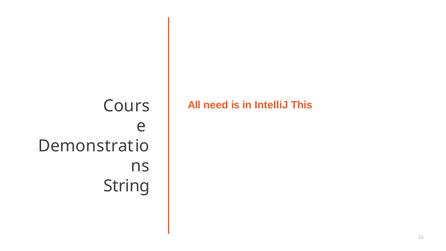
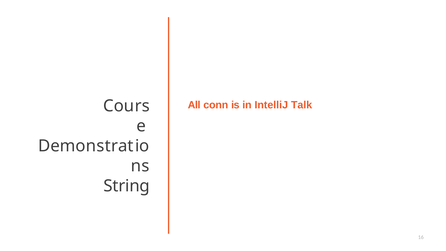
need: need -> conn (216, 105)
This: This -> Talk (302, 105)
